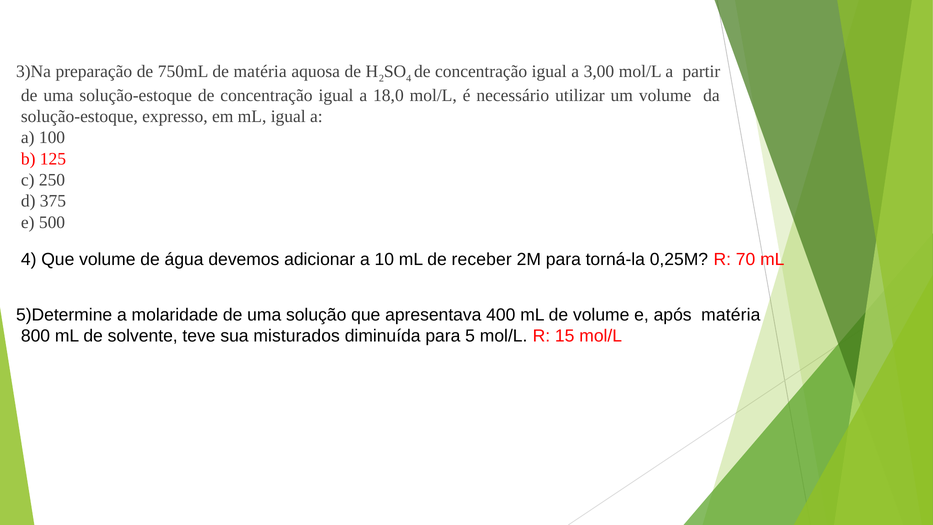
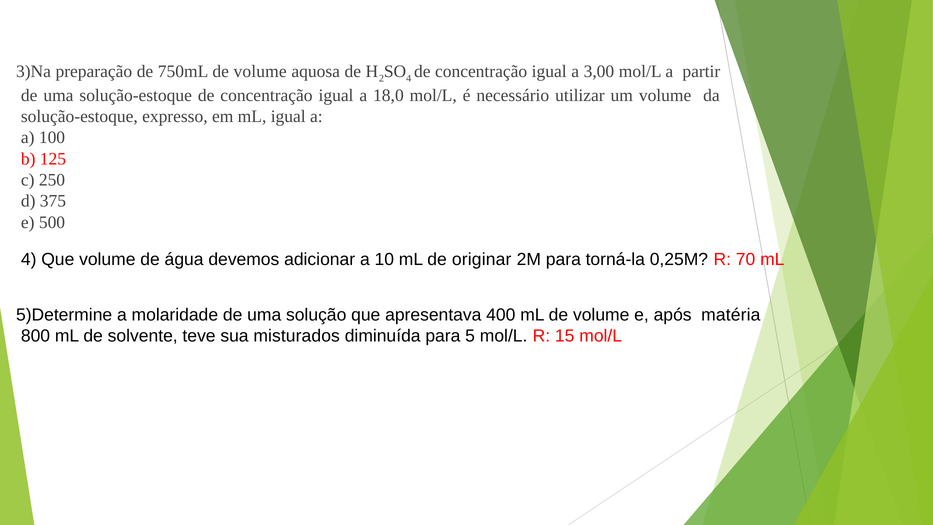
750mL de matéria: matéria -> volume (260, 72)
receber: receber -> originar (482, 259)
